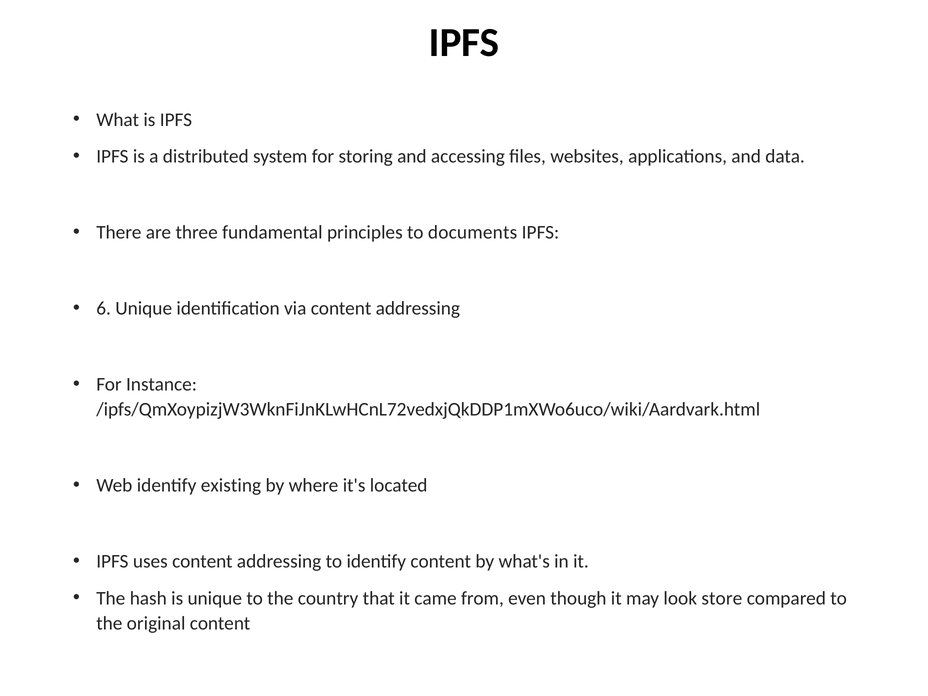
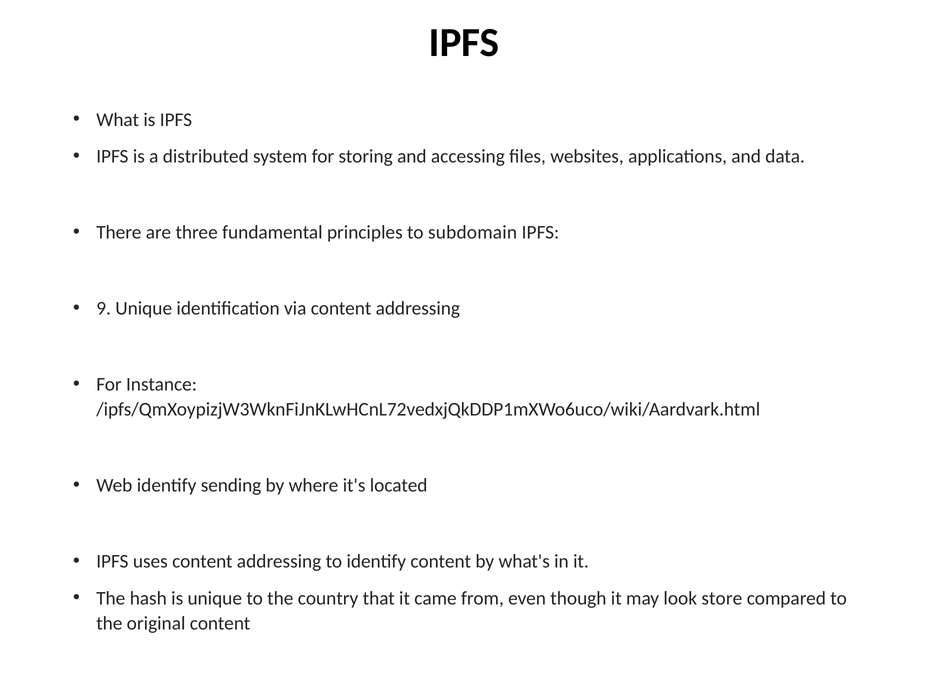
documents: documents -> subdomain (473, 232)
6: 6 -> 9 (104, 308)
existing: existing -> sending (231, 486)
